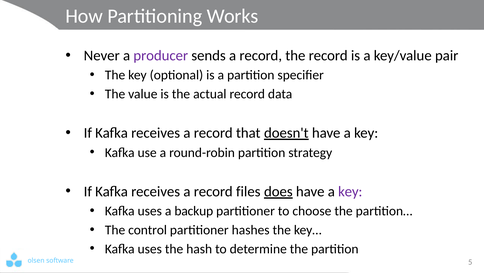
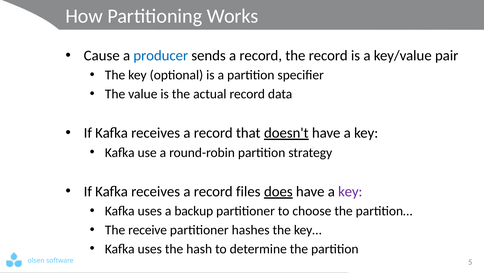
Never: Never -> Cause (102, 55)
producer colour: purple -> blue (161, 55)
control: control -> receive (148, 229)
